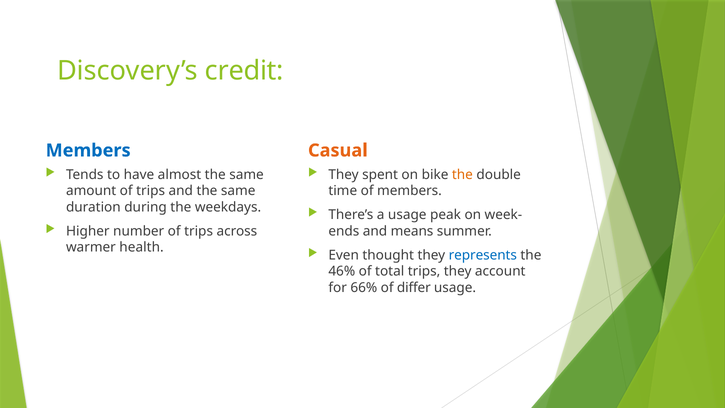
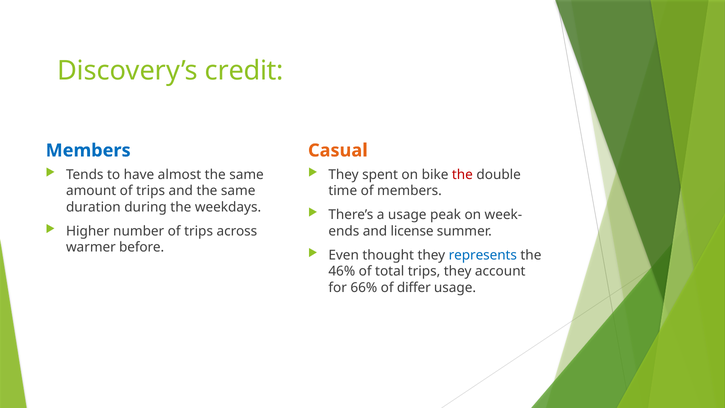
the colour: orange -> red (462, 175)
means: means -> license (412, 231)
health: health -> before (142, 247)
